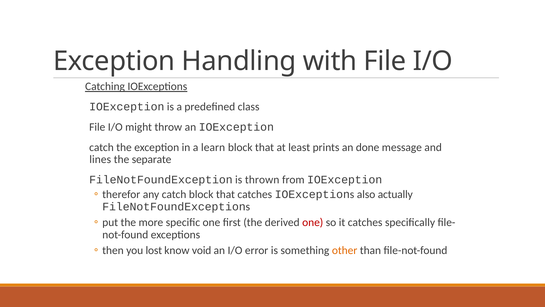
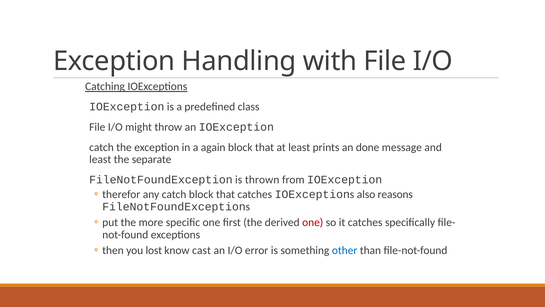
learn: learn -> again (213, 147)
lines: lines -> least (100, 159)
actually: actually -> reasons (395, 194)
void: void -> cast (202, 250)
other colour: orange -> blue (345, 250)
